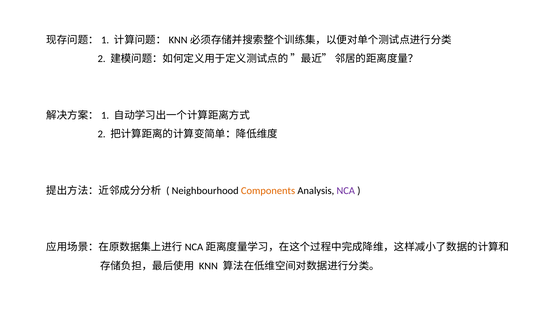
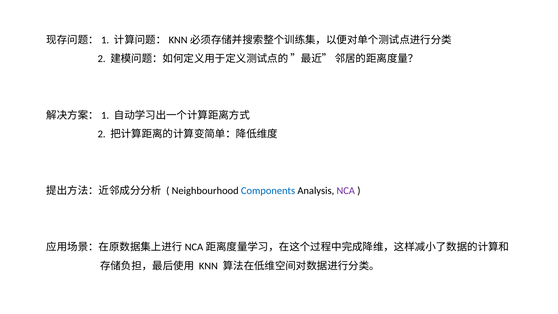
Components colour: orange -> blue (268, 191)
